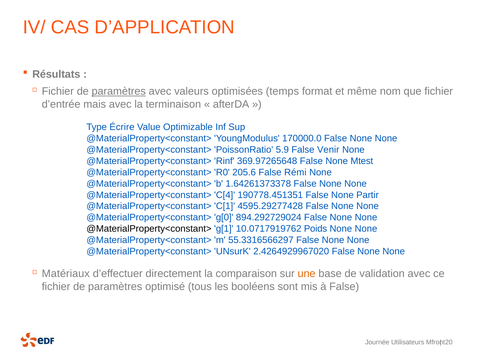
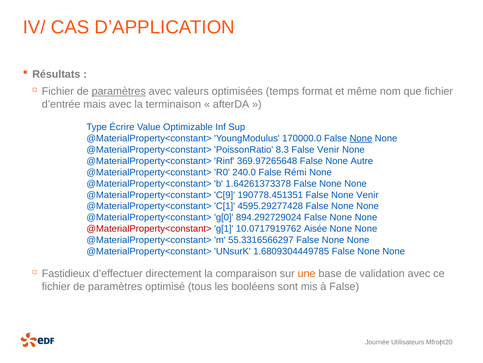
None underline: none -> present (361, 138)
5.9: 5.9 -> 8.3 (282, 149)
Mtest: Mtest -> Autre (362, 161)
205.6: 205.6 -> 240.0 (244, 172)
C[4: C[4 -> C[9 (225, 194)
None Partir: Partir -> Venir (367, 194)
@MaterialProperty<constant> colour: black -> red (149, 228)
Poids: Poids -> Aisée (316, 228)
2.4264929967020: 2.4264929967020 -> 1.6809304449785 (291, 251)
Matériaux: Matériaux -> Fastidieux (66, 273)
